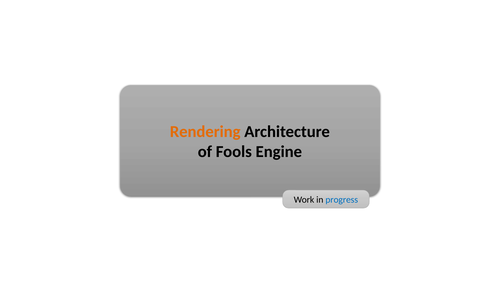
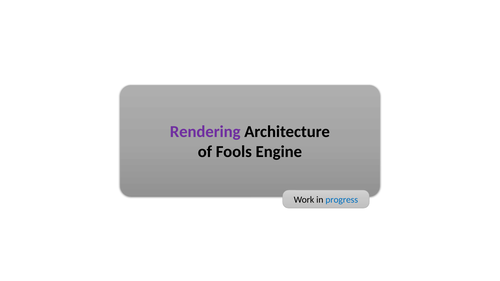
Rendering colour: orange -> purple (205, 132)
